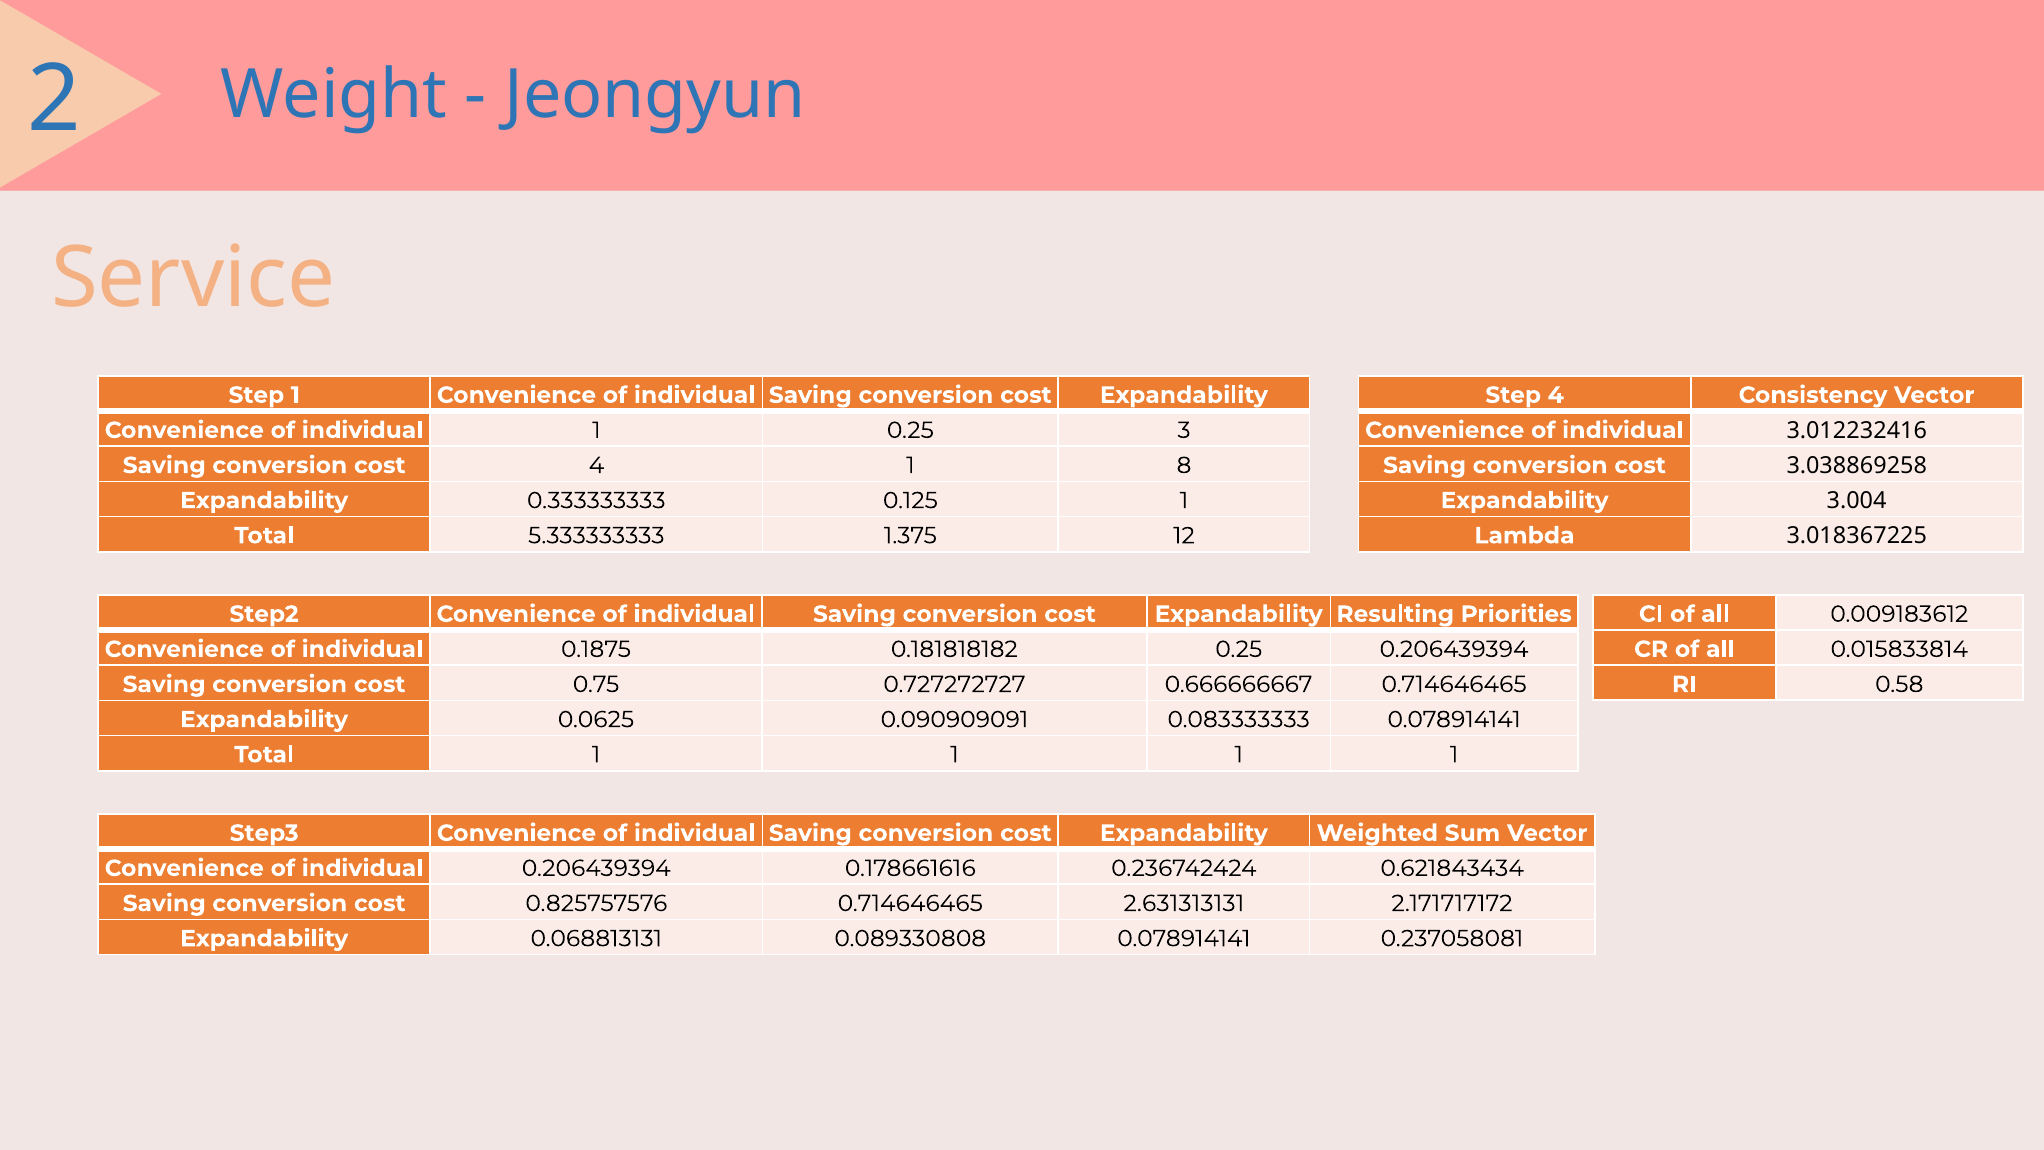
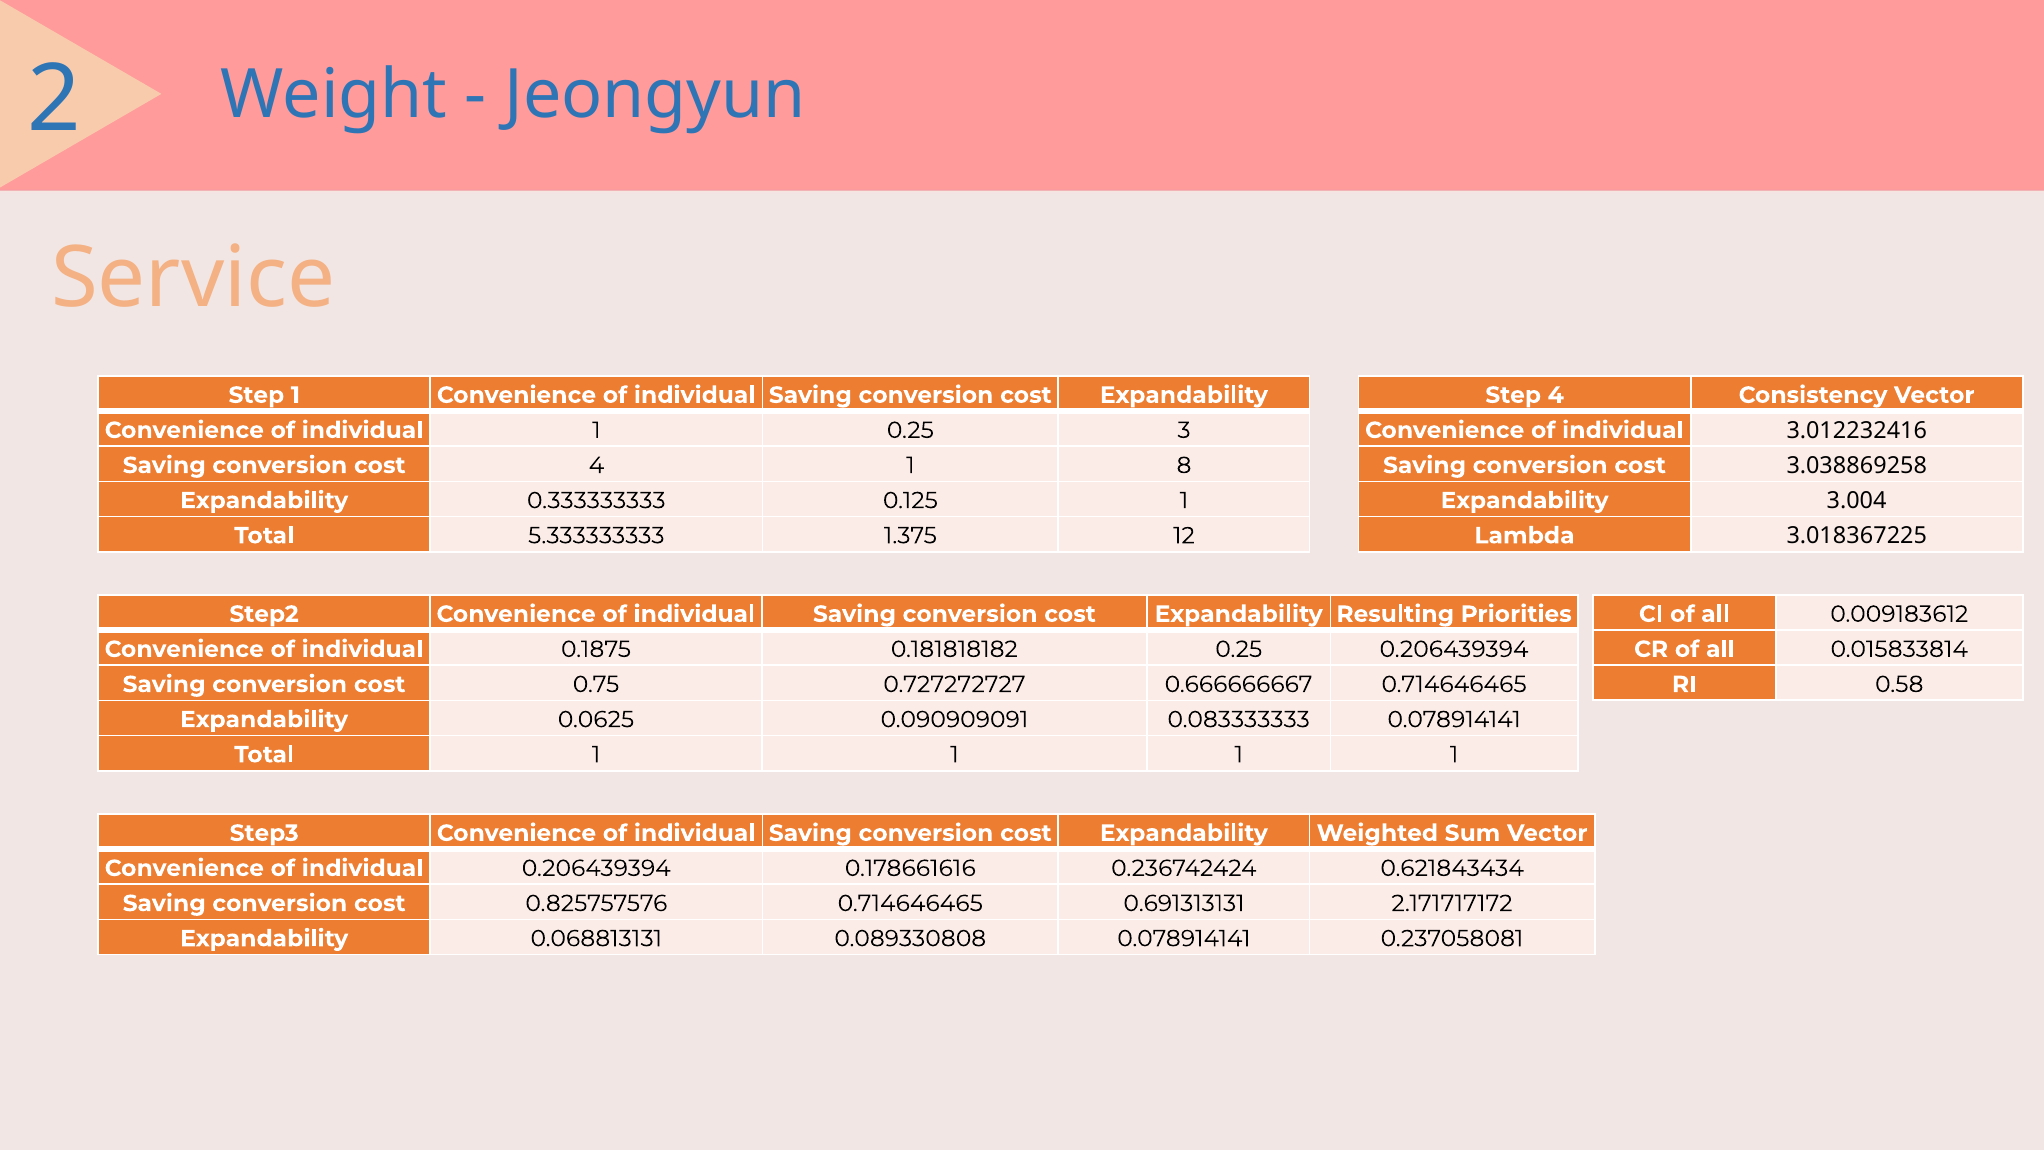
2.631313131: 2.631313131 -> 0.691313131 (1184, 903)
